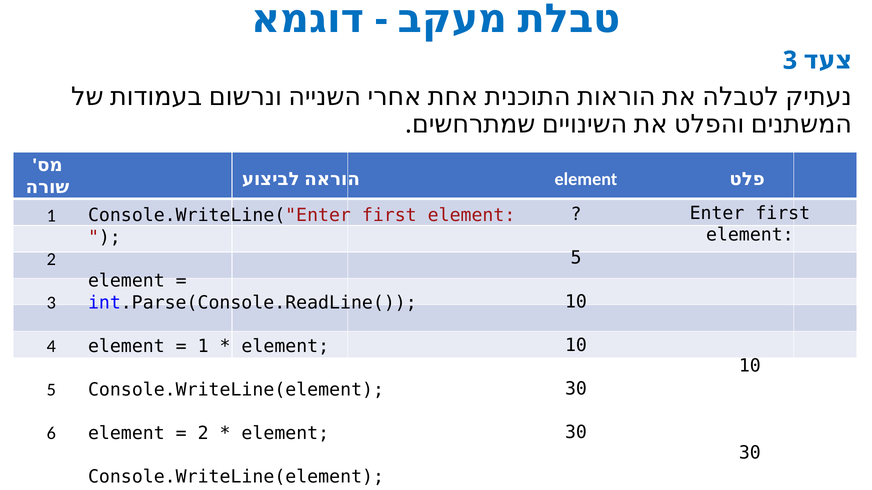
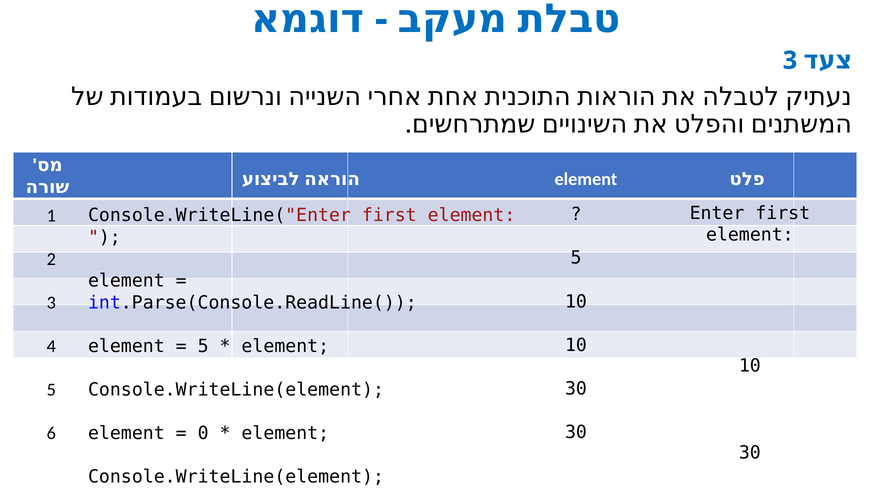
1: 1 -> 5 (203, 347)
2: 2 -> 0 (203, 434)
